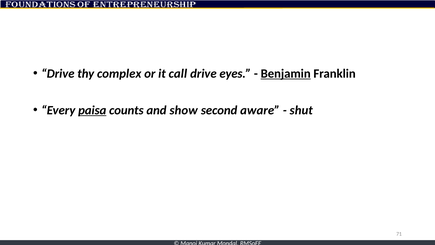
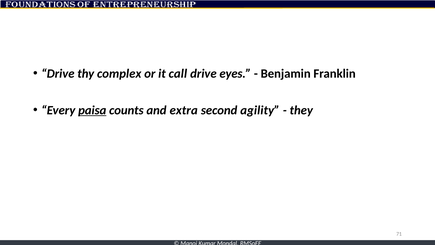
Benjamin underline: present -> none (286, 74)
show: show -> extra (184, 110)
aware: aware -> agility (260, 110)
shut: shut -> they (301, 110)
